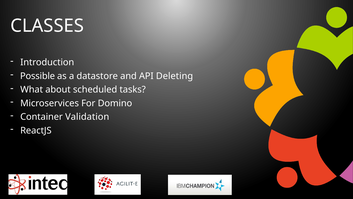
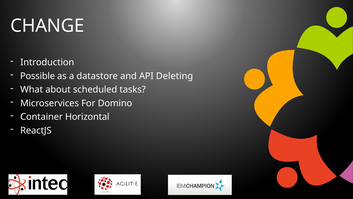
CLASSES: CLASSES -> CHANGE (47, 26)
Validation: Validation -> Horizontal (87, 117)
